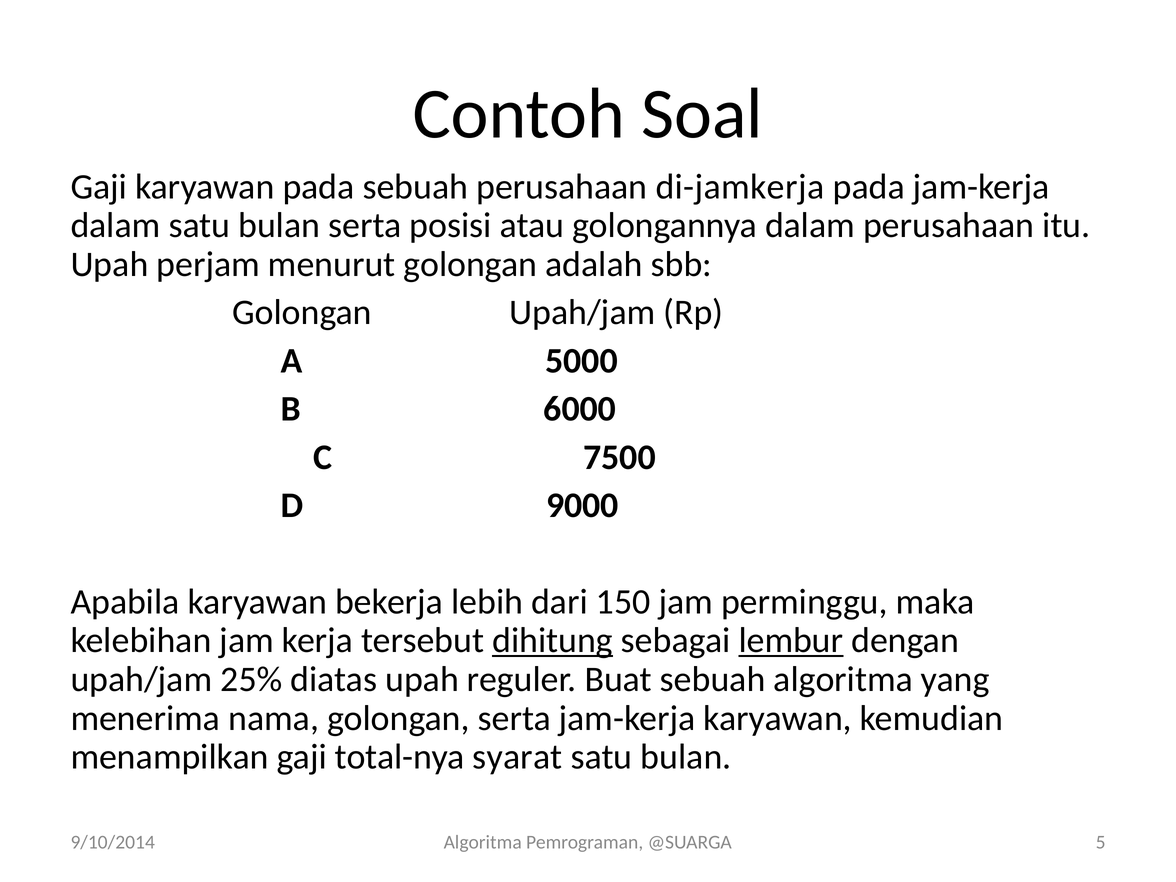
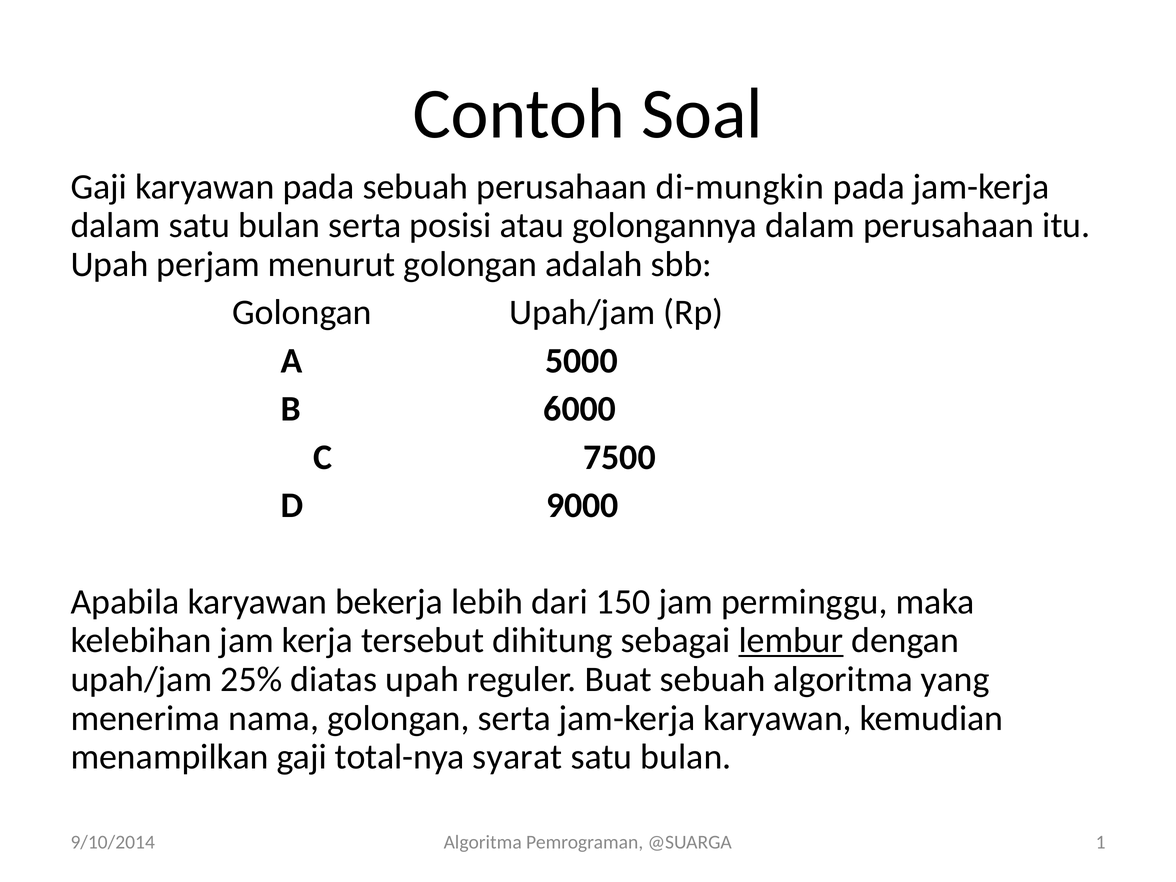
di-jamkerja: di-jamkerja -> di-mungkin (740, 187)
dihitung underline: present -> none (553, 641)
5: 5 -> 1 (1101, 842)
